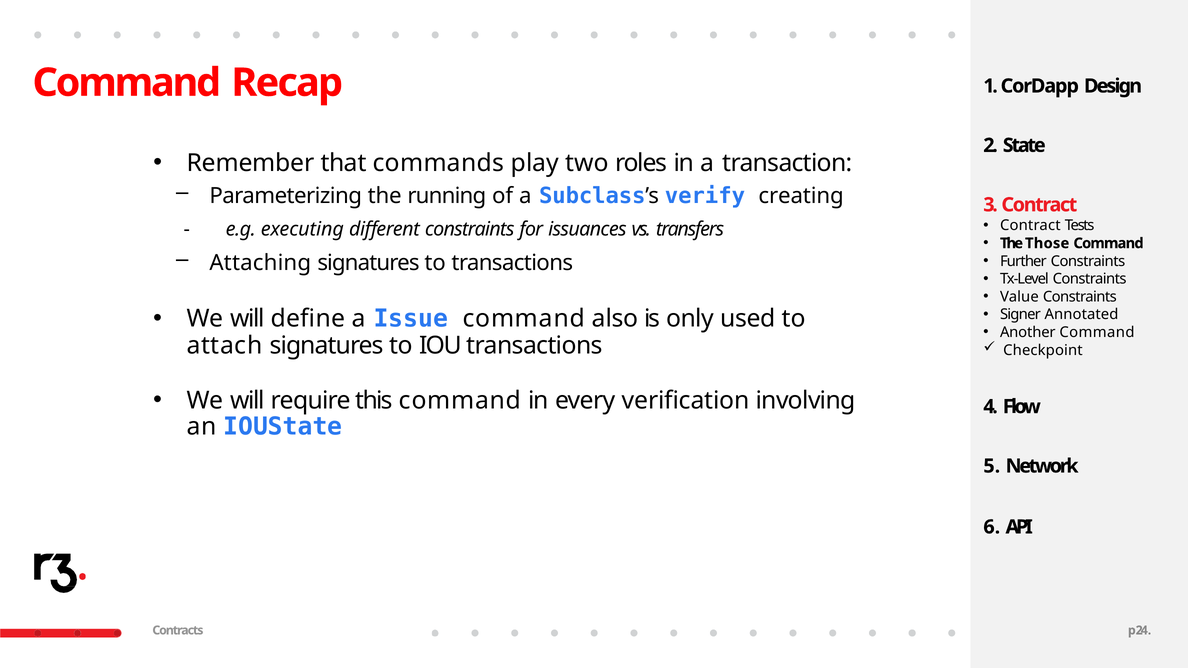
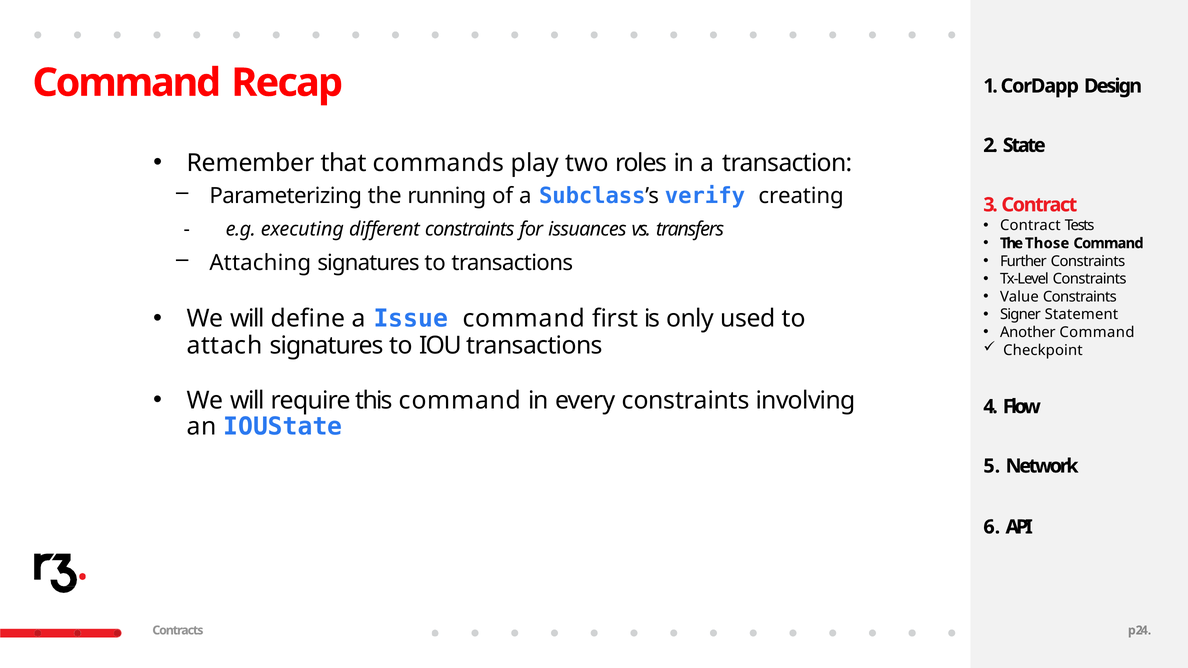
also: also -> first (615, 319)
Annotated: Annotated -> Statement (1081, 315)
every verification: verification -> constraints (686, 400)
